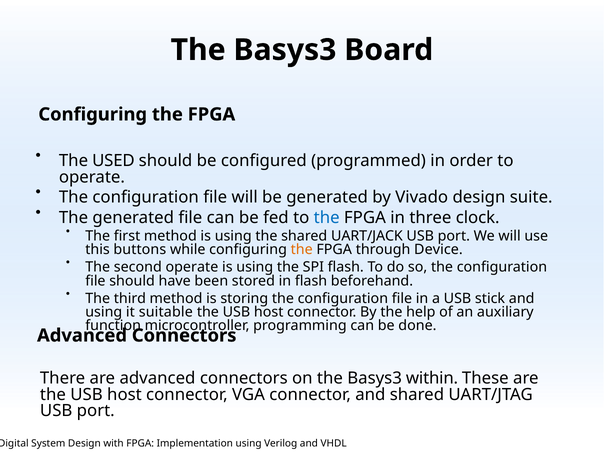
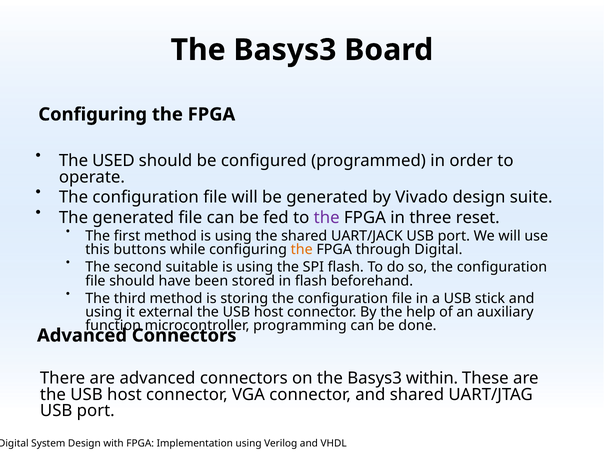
the colour: blue -> purple (327, 218)
clock: clock -> reset (478, 218)
through Device: Device -> Digital (438, 250)
second operate: operate -> suitable (192, 267)
suitable: suitable -> external (166, 312)
